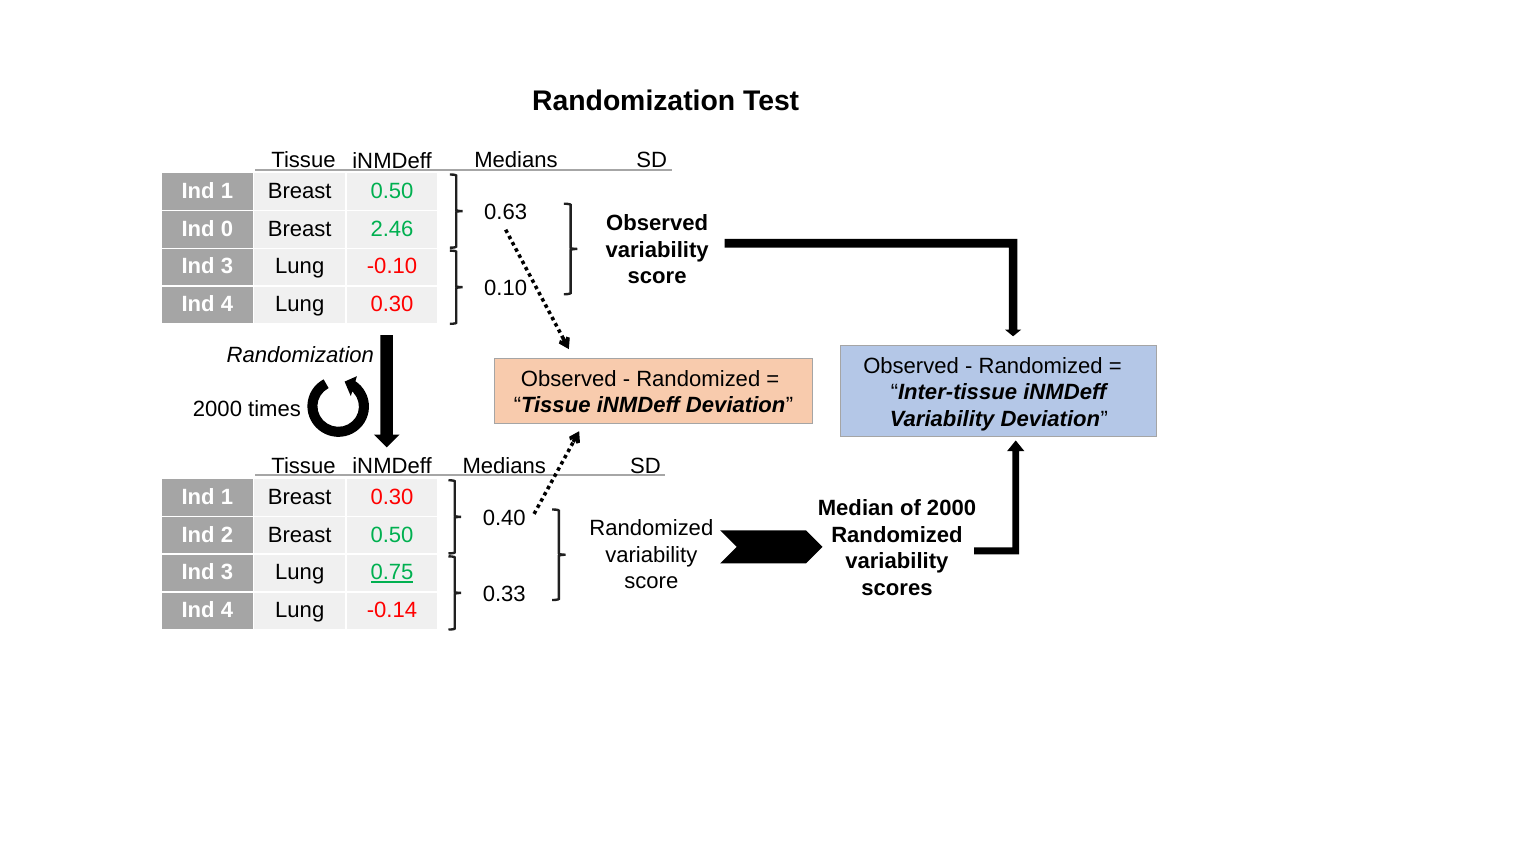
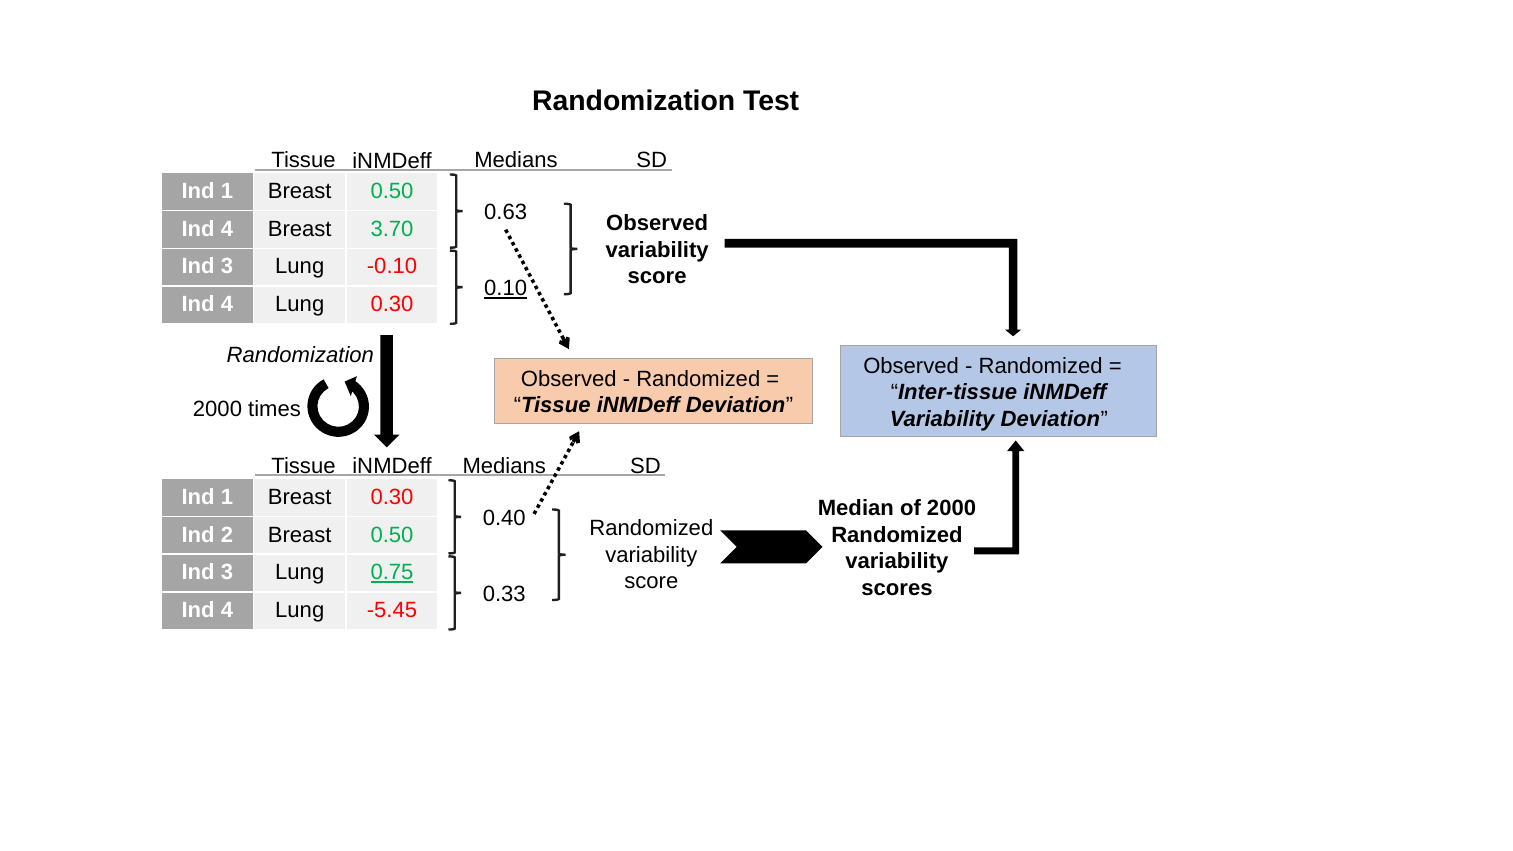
0: 0 -> 4 (227, 229)
2.46: 2.46 -> 3.70 (392, 229)
0.10 underline: none -> present (506, 289)
-0.14: -0.14 -> -5.45 (392, 611)
